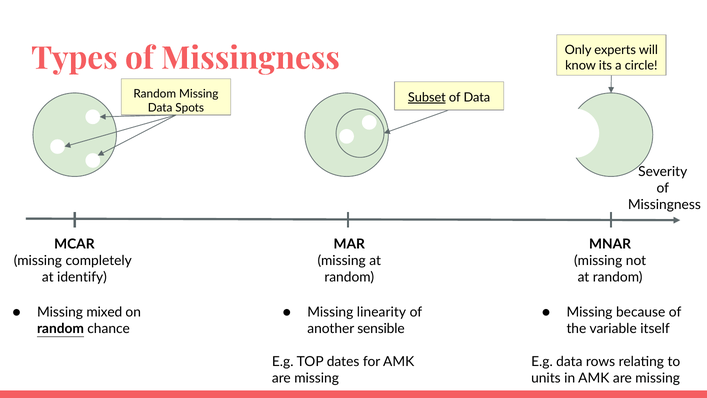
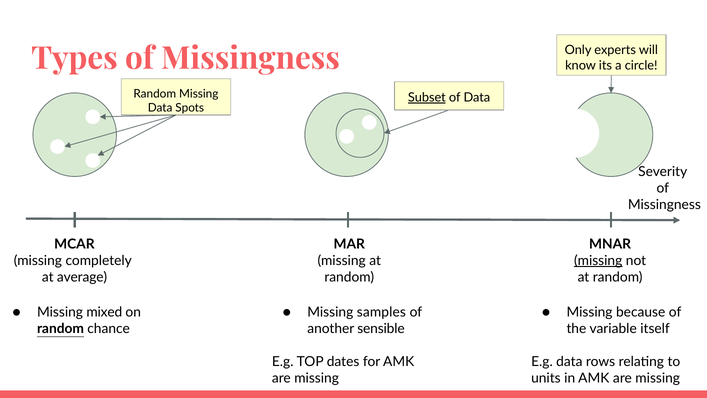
missing underline: none -> present (598, 260)
identify: identify -> average (82, 277)
linearity: linearity -> samples (381, 312)
